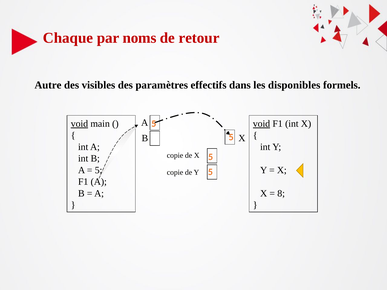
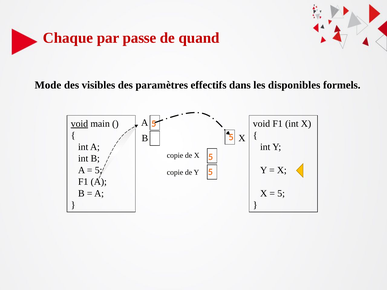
noms: noms -> passe (140, 38)
retour: retour -> quand (199, 38)
Autre: Autre -> Mode (48, 85)
void underline: present -> none (262, 124)
8: 8 -> 5 (281, 194)
